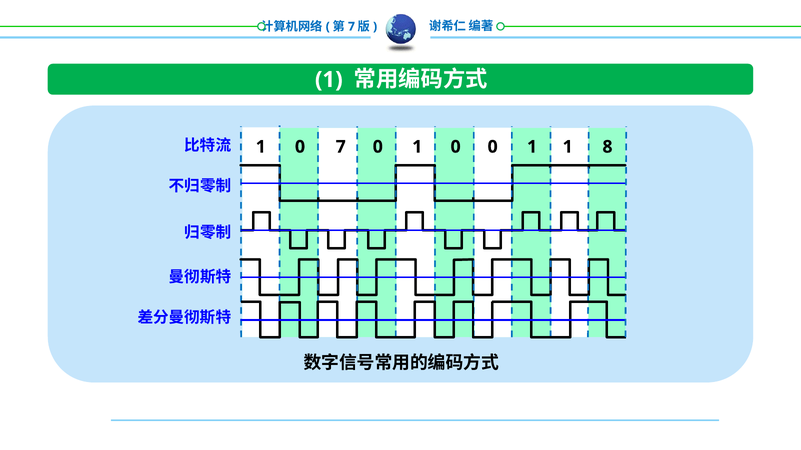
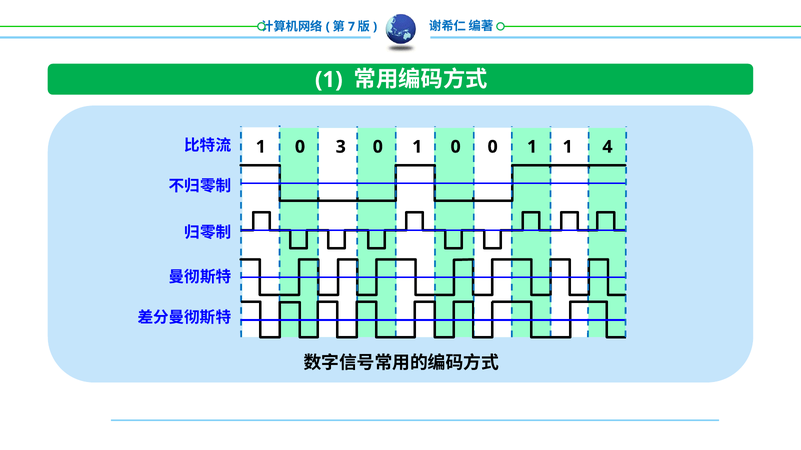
0 7: 7 -> 3 (341, 147)
8: 8 -> 4 (607, 147)
